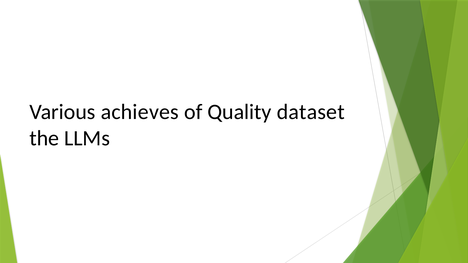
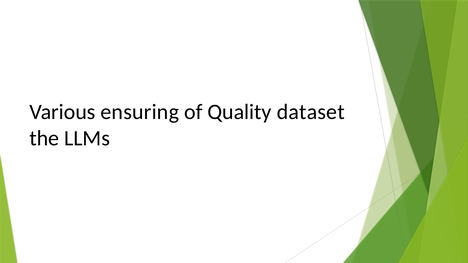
achieves: achieves -> ensuring (140, 112)
